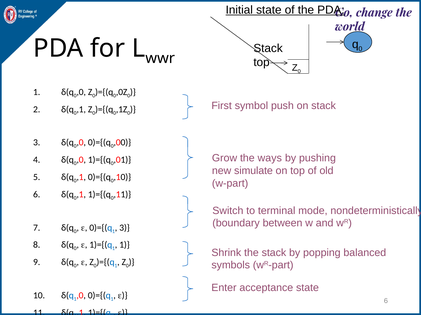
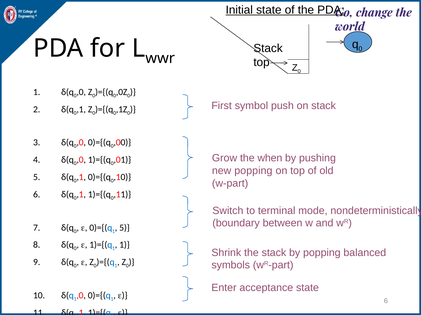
ways: ways -> when (270, 158)
new simulate: simulate -> popping (253, 171)
3: 3 -> 5 (125, 228)
